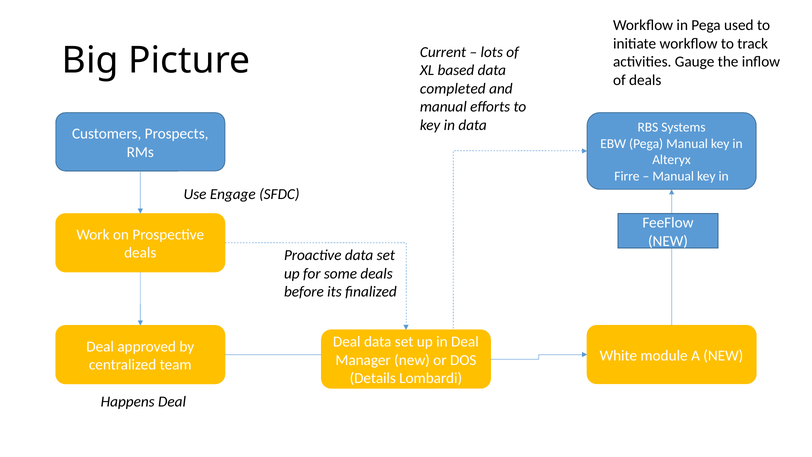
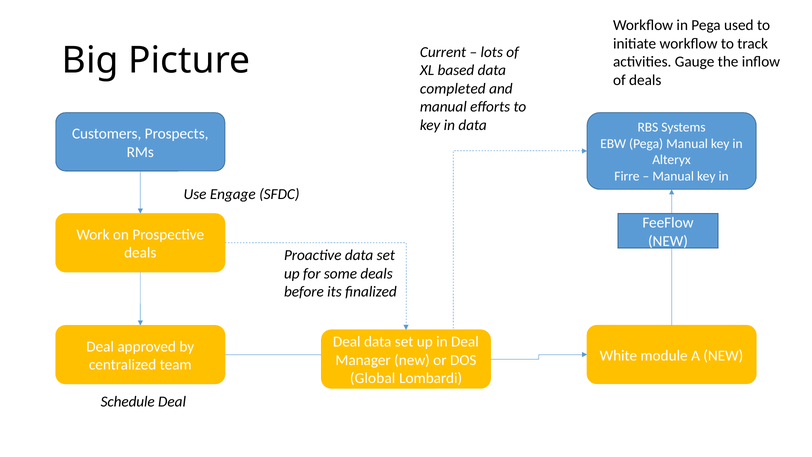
Details: Details -> Global (373, 378)
Happens: Happens -> Schedule (128, 401)
